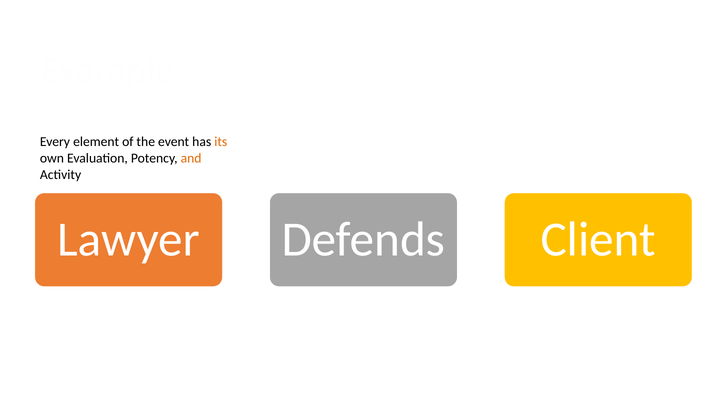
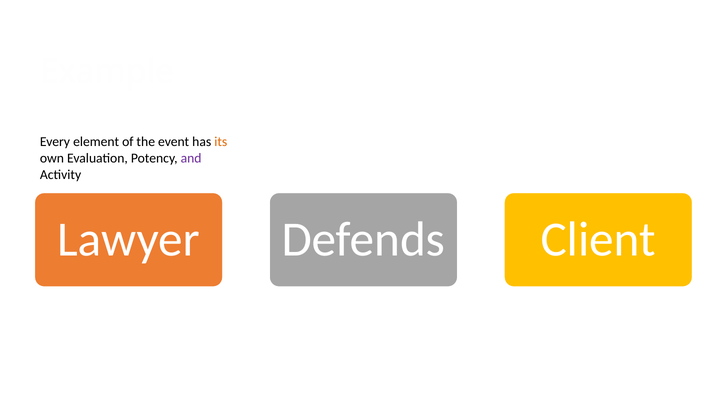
and colour: orange -> purple (191, 158)
